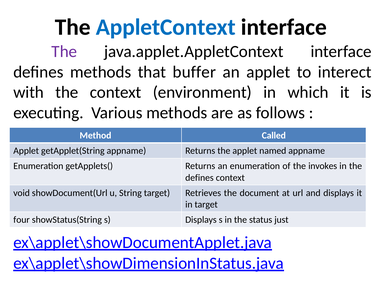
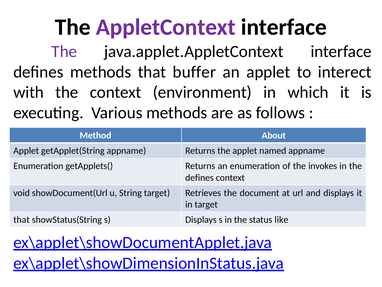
AppletContext colour: blue -> purple (166, 27)
Called: Called -> About (274, 135)
four: four -> that (22, 219)
just: just -> like (281, 219)
